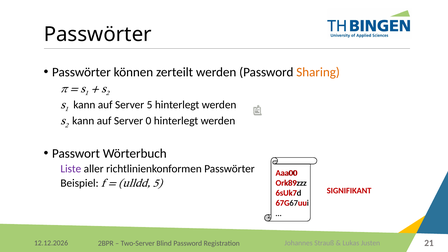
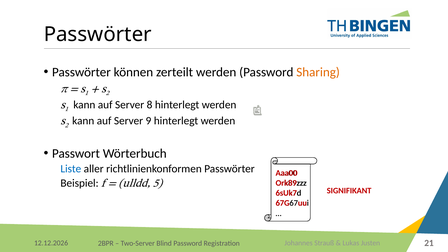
Server 5: 5 -> 8 (150, 105)
0: 0 -> 9 (148, 121)
Liste colour: purple -> blue (71, 169)
